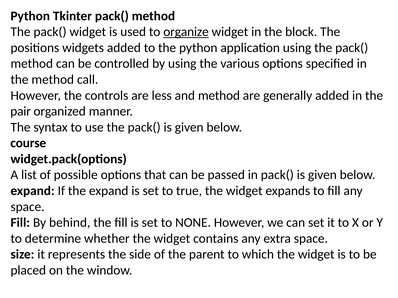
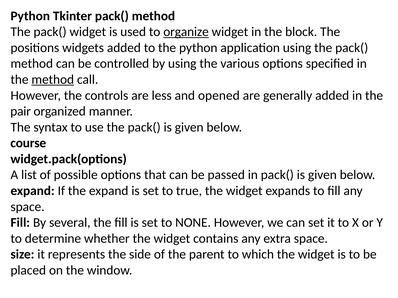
method underline: none -> present (53, 80)
and method: method -> opened (219, 96)
behind: behind -> several (70, 223)
